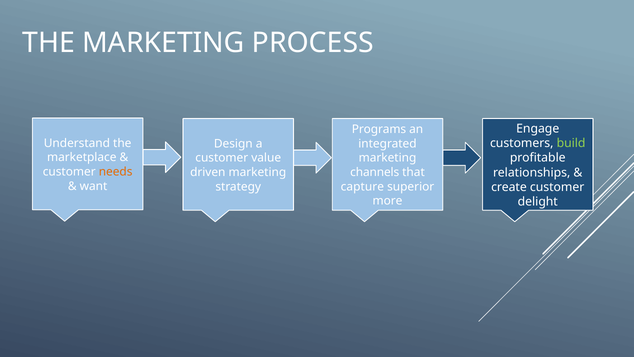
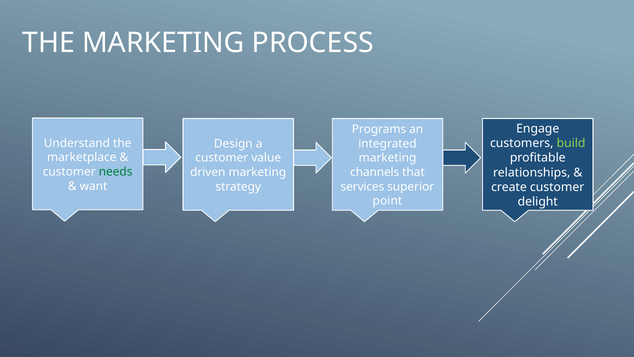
needs colour: orange -> green (116, 172)
capture: capture -> services (362, 186)
more: more -> point (387, 201)
